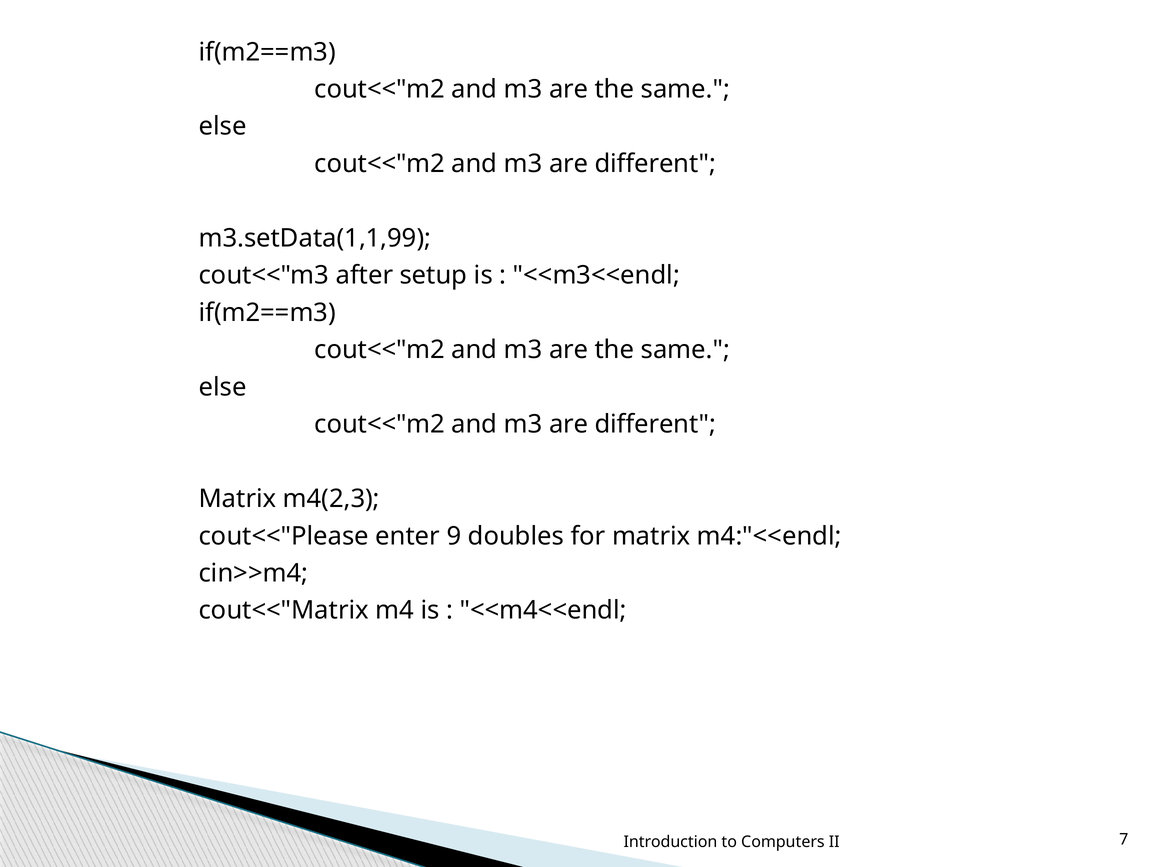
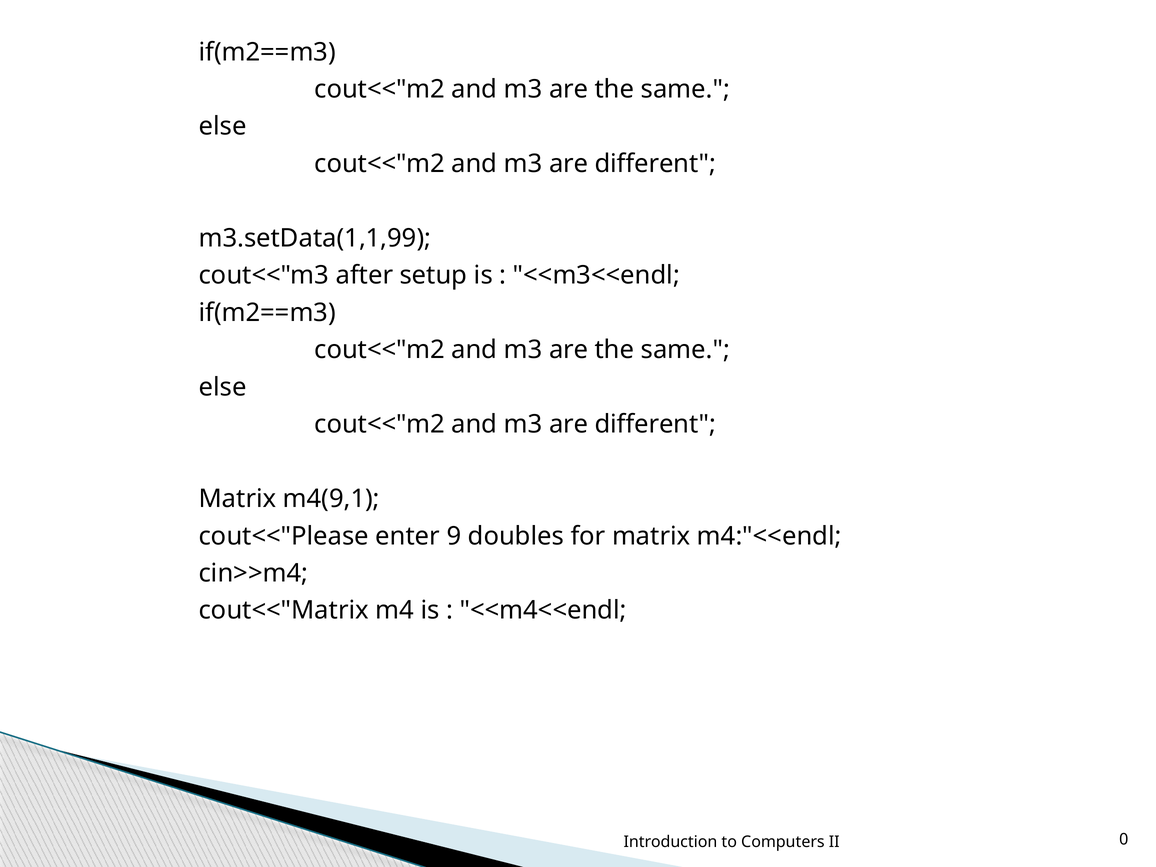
m4(2,3: m4(2,3 -> m4(9,1 (331, 499)
7: 7 -> 0 (1124, 840)
